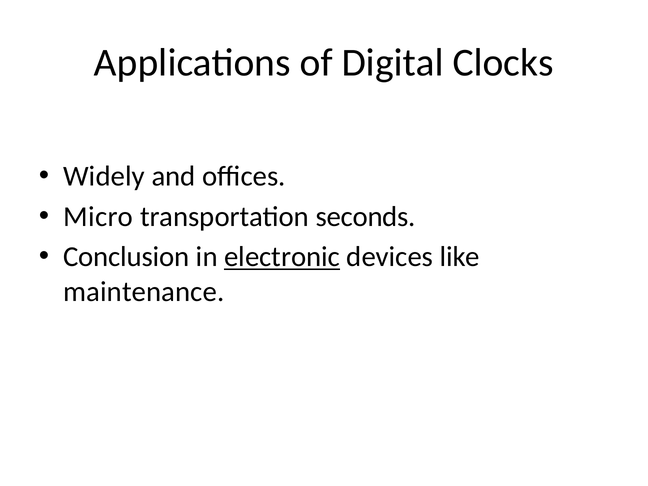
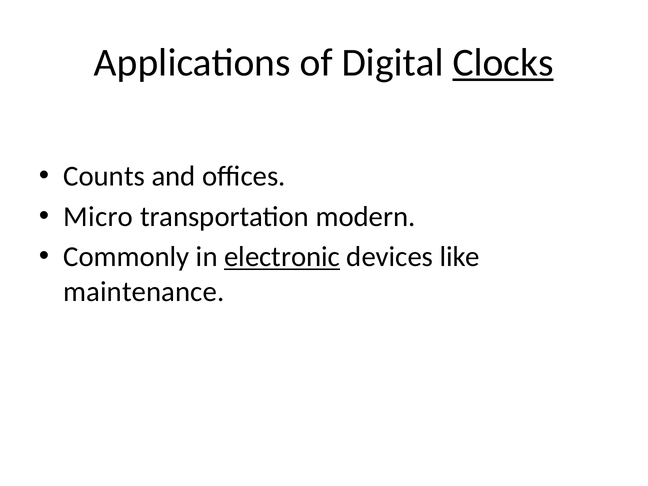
Clocks underline: none -> present (503, 63)
Widely: Widely -> Counts (104, 176)
seconds: seconds -> modern (366, 217)
Conclusion: Conclusion -> Commonly (126, 257)
